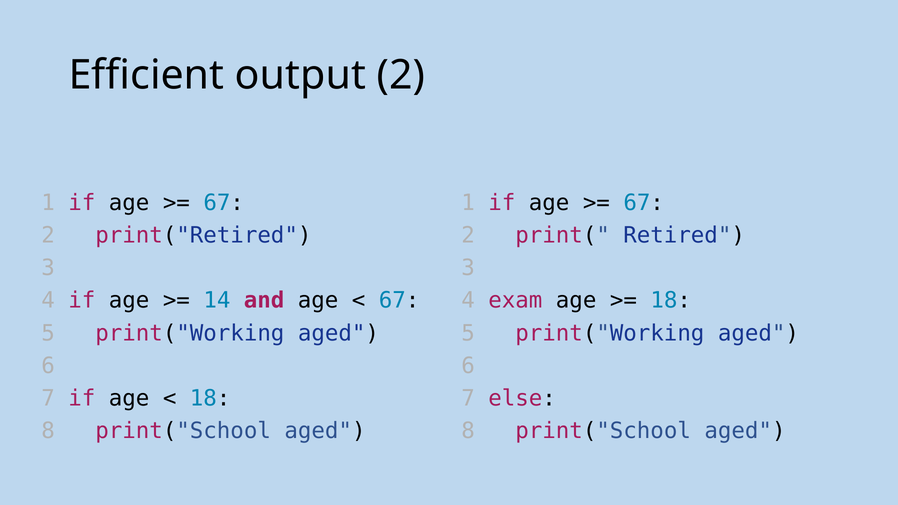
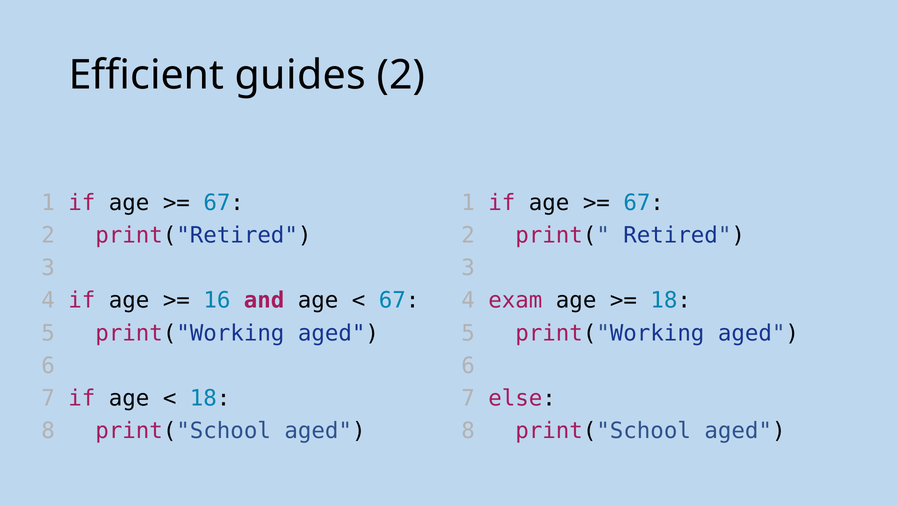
output: output -> guides (300, 75)
14: 14 -> 16 (217, 301)
